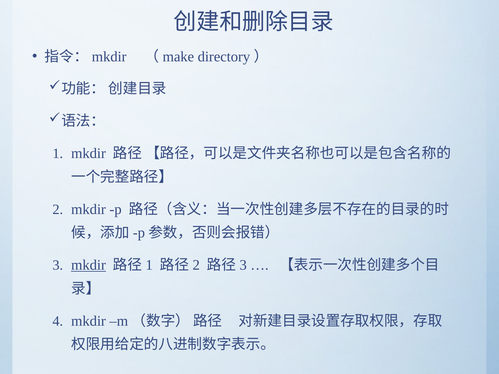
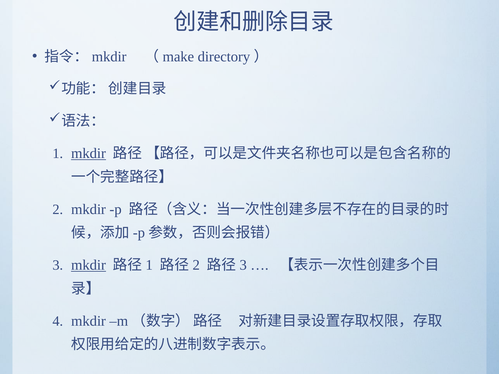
mkdir underline: none -> present (89, 154)
